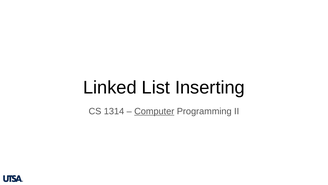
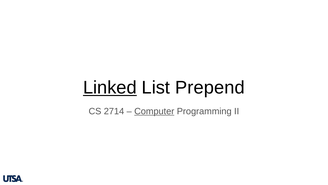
Linked underline: none -> present (110, 87)
Inserting: Inserting -> Prepend (210, 87)
1314: 1314 -> 2714 (114, 111)
